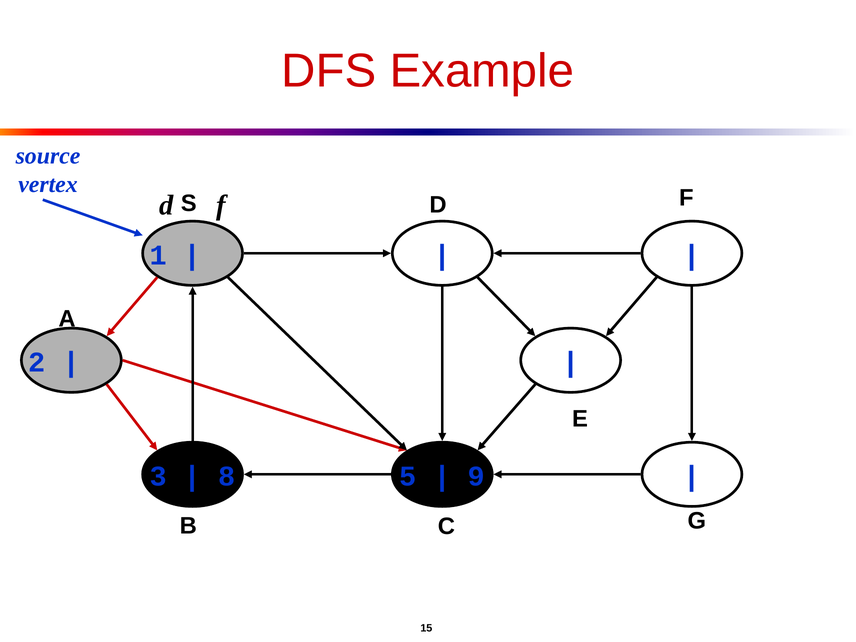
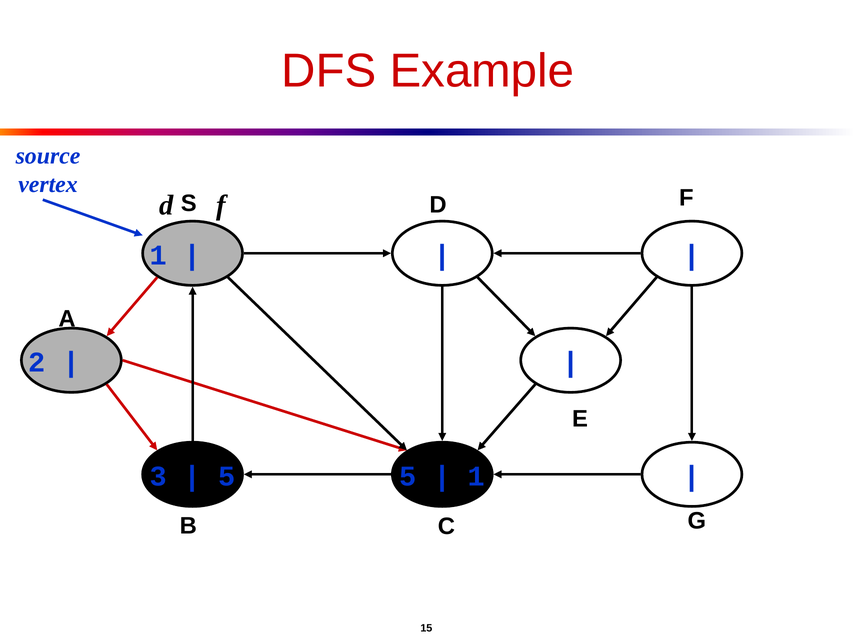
8: 8 -> 5 (227, 476)
9: 9 -> 1 (476, 476)
